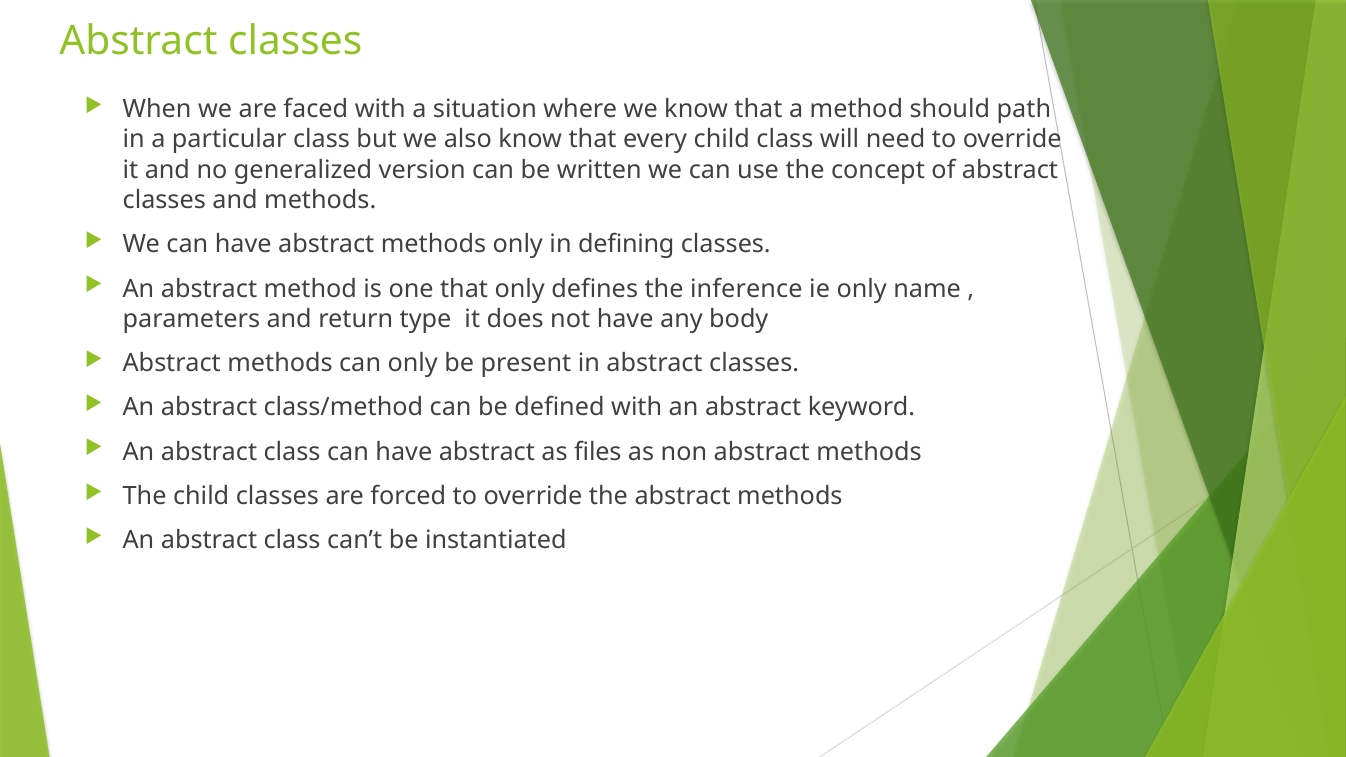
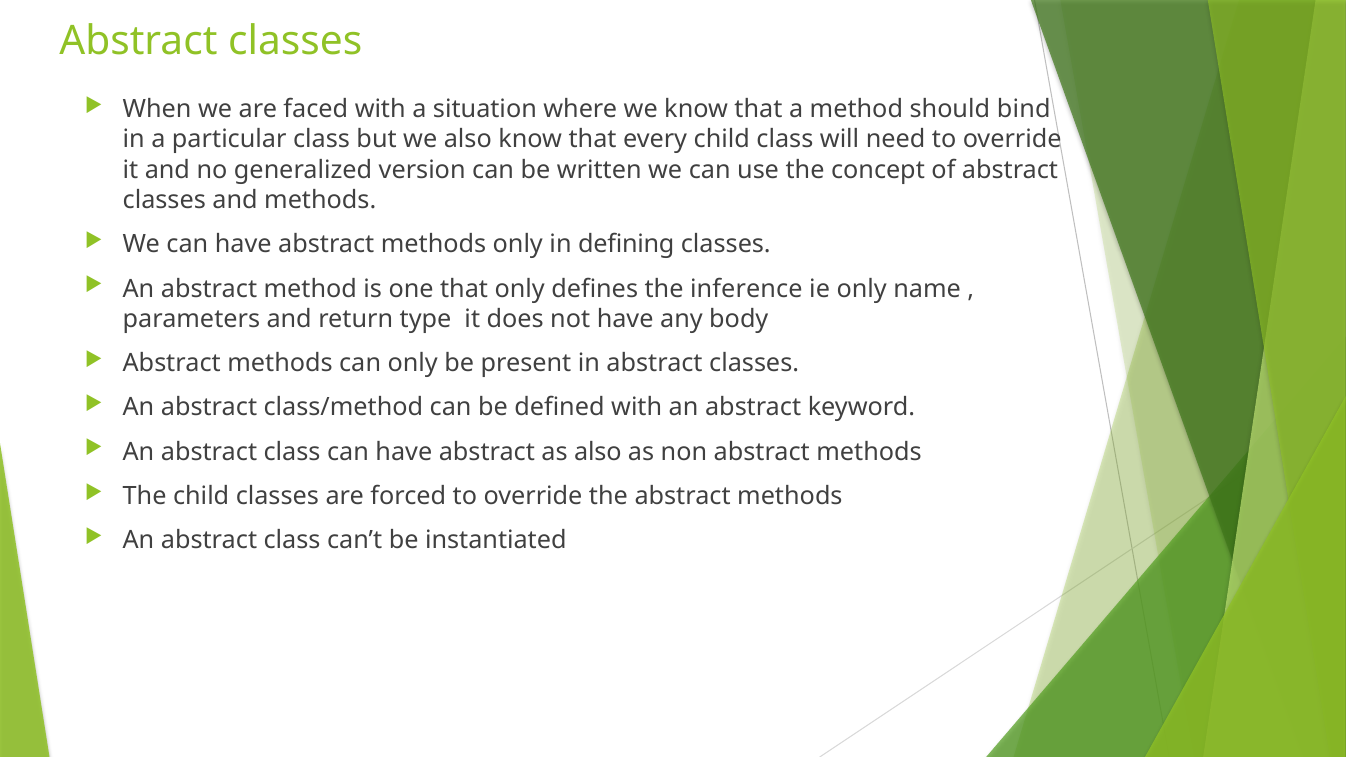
path: path -> bind (1024, 109)
as files: files -> also (598, 452)
